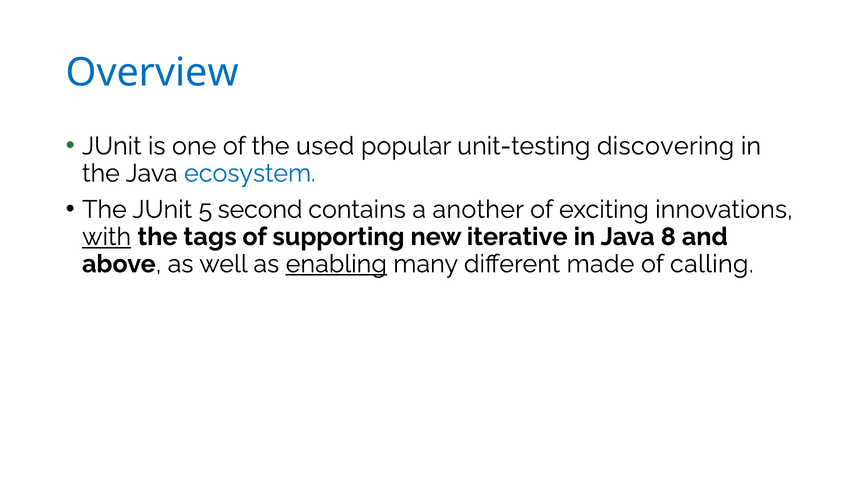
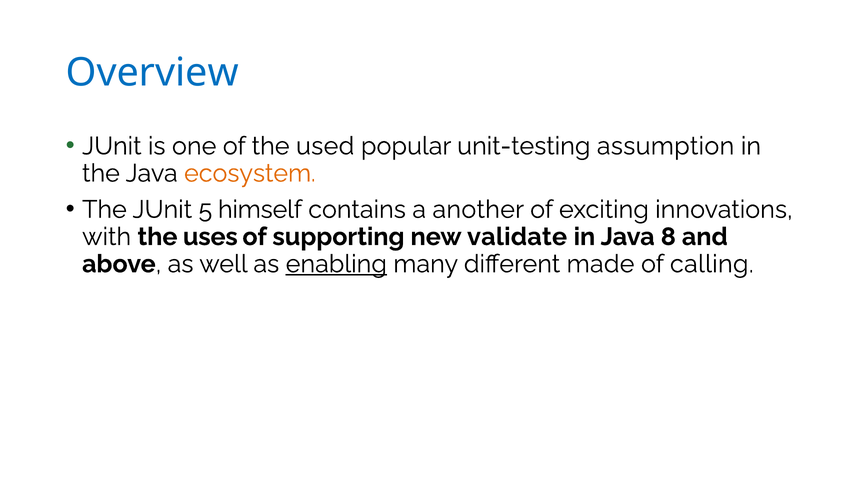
discovering: discovering -> assumption (666, 146)
ecosystem colour: blue -> orange (250, 173)
second: second -> himself (260, 210)
with underline: present -> none (107, 237)
tags: tags -> uses (210, 237)
iterative: iterative -> validate (517, 237)
